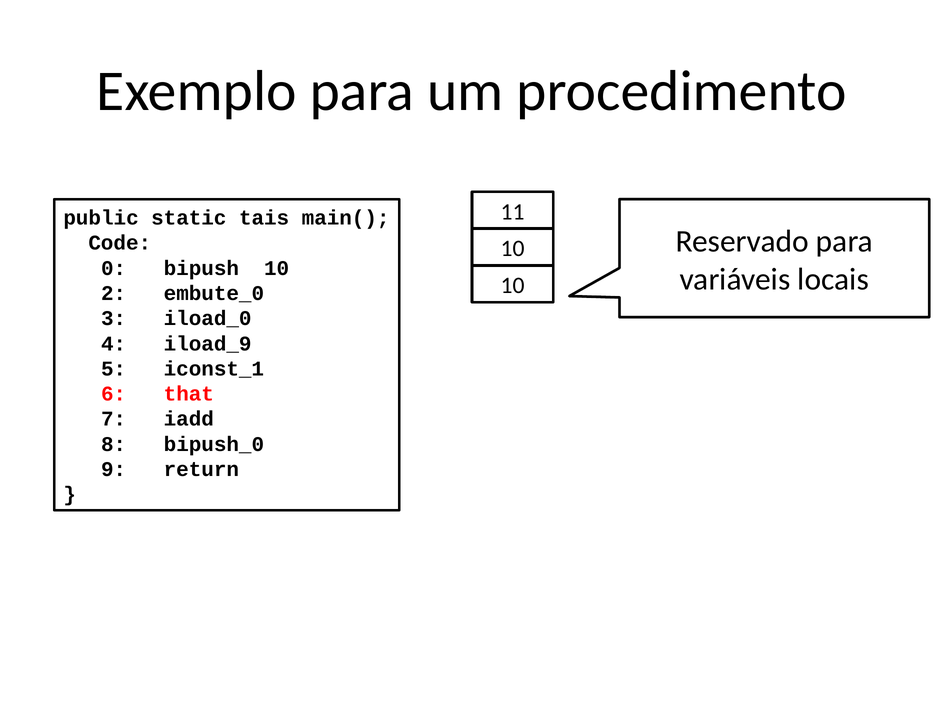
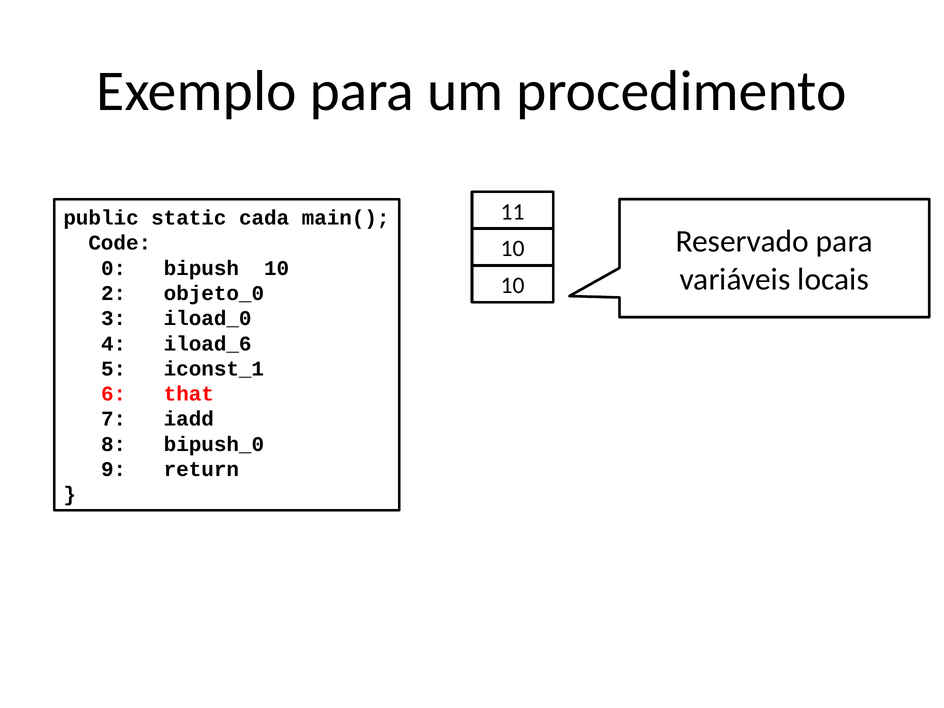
tais: tais -> cada (264, 218)
embute_0: embute_0 -> objeto_0 (214, 293)
iload_9: iload_9 -> iload_6 (208, 344)
